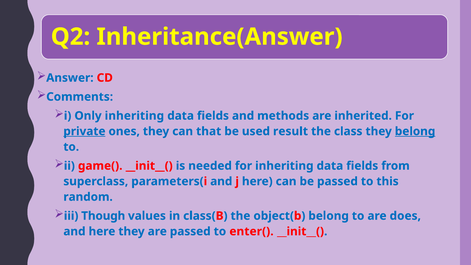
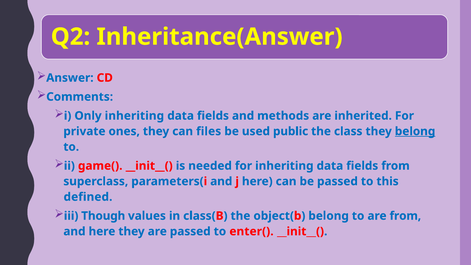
private underline: present -> none (84, 131)
that: that -> files (209, 131)
result: result -> public (291, 131)
random: random -> defined (88, 197)
are does: does -> from (405, 216)
